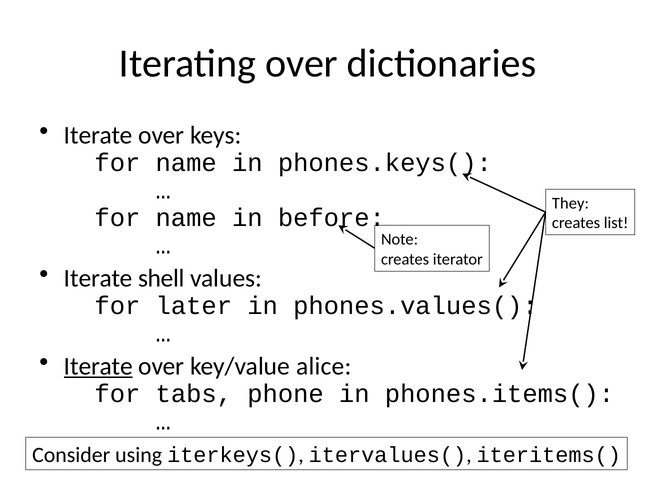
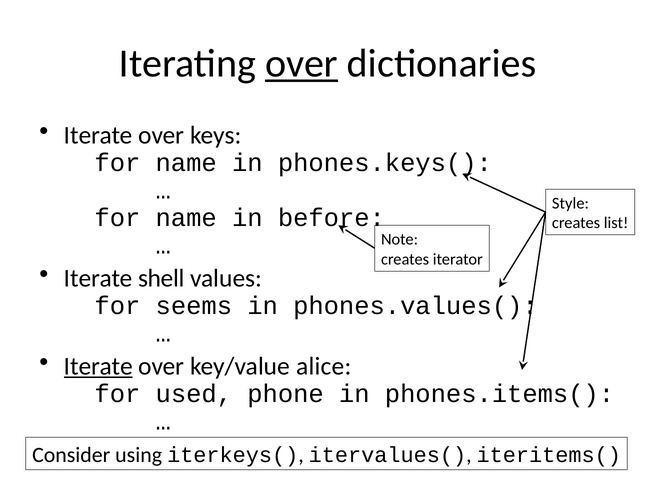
over underline: none -> present (302, 64)
They: They -> Style (570, 203)
later: later -> seems (194, 306)
tabs: tabs -> used (194, 394)
